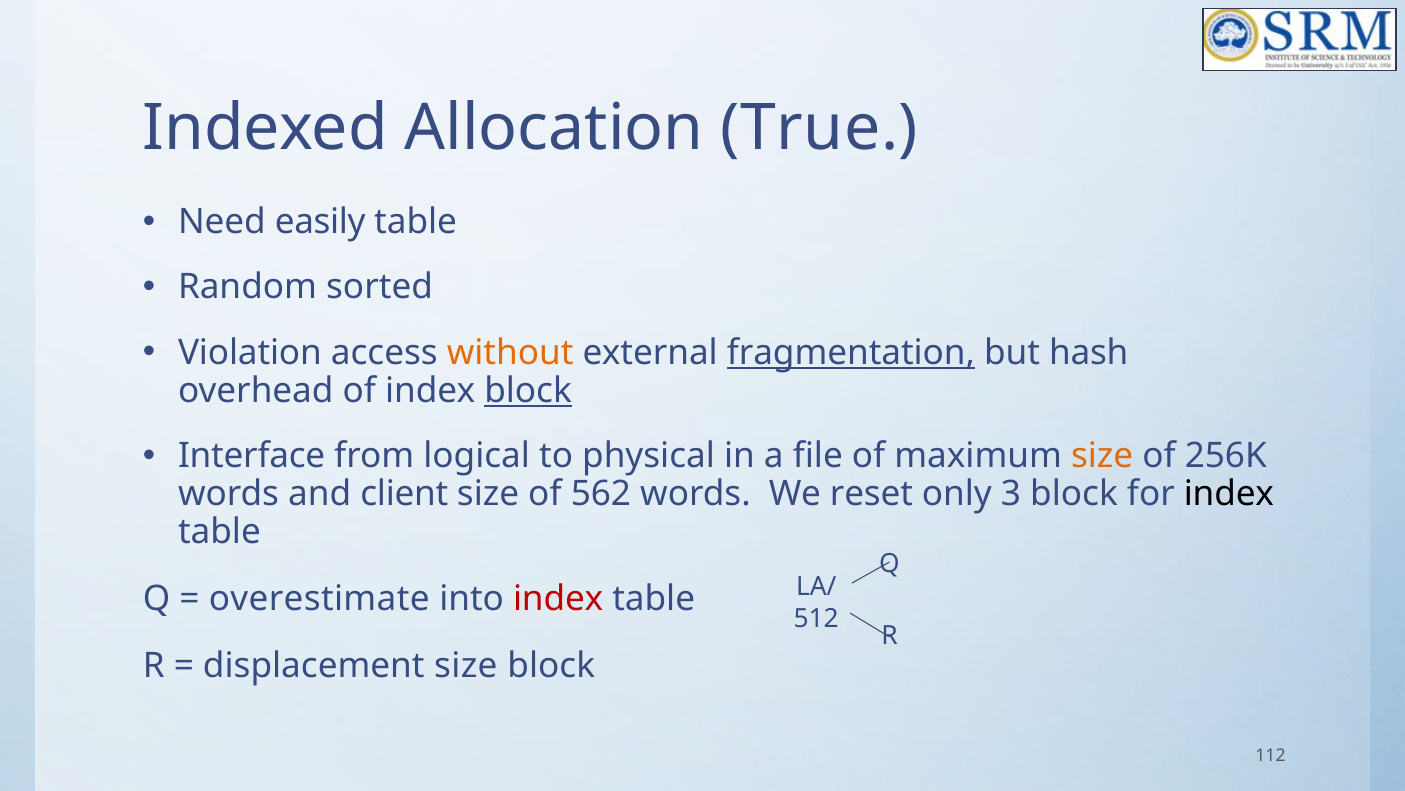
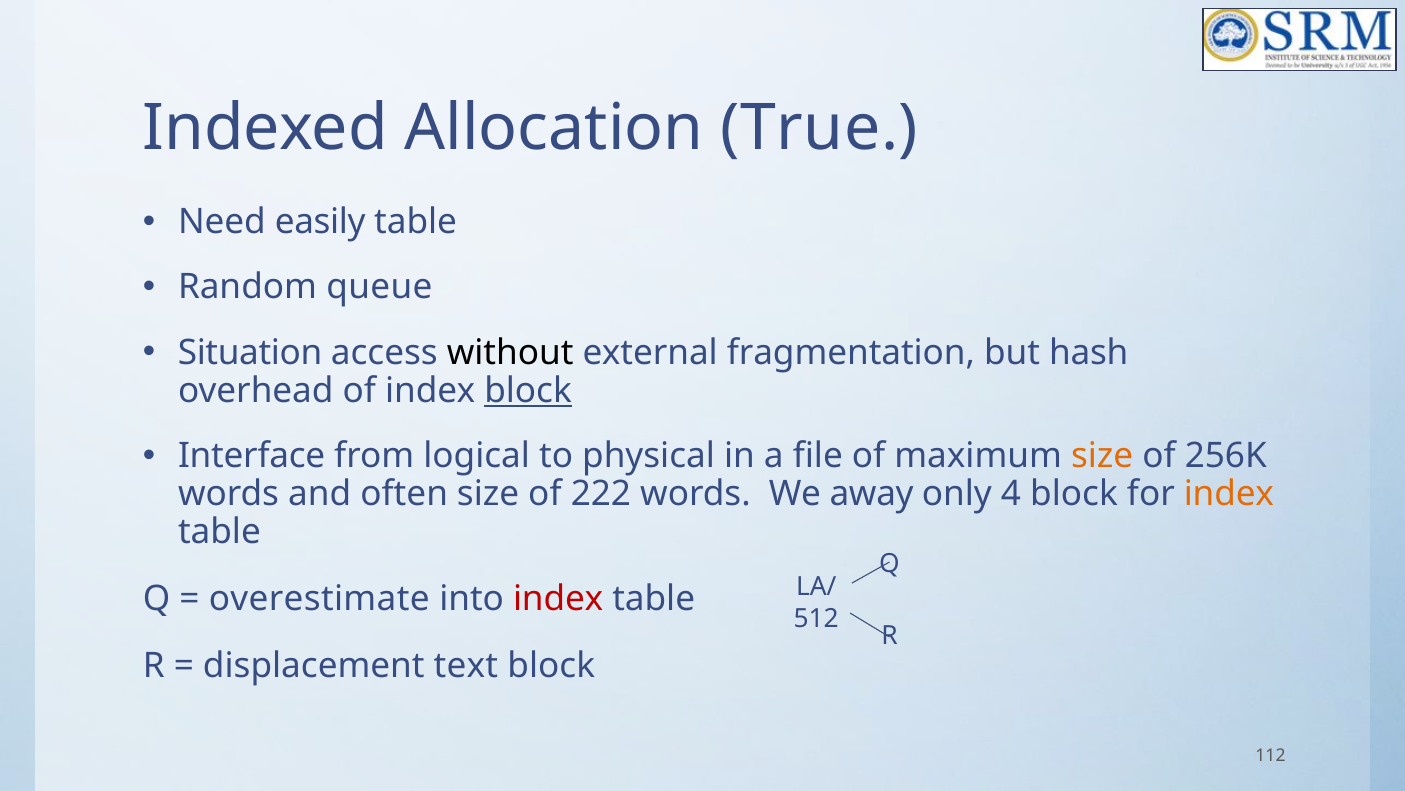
sorted: sorted -> queue (379, 287)
Violation: Violation -> Situation (250, 352)
without colour: orange -> black (510, 352)
fragmentation underline: present -> none (851, 352)
client: client -> often (404, 494)
562: 562 -> 222 (601, 494)
reset: reset -> away (872, 494)
3: 3 -> 4 (1011, 494)
index colour: black -> orange (1229, 494)
displacement size: size -> text (466, 666)
